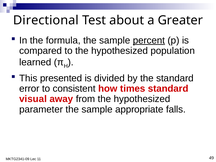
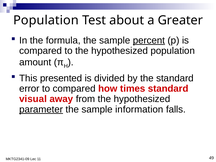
Directional: Directional -> Population (46, 20)
learned: learned -> amount (35, 62)
to consistent: consistent -> compared (74, 89)
parameter underline: none -> present (41, 109)
appropriate: appropriate -> information (139, 109)
